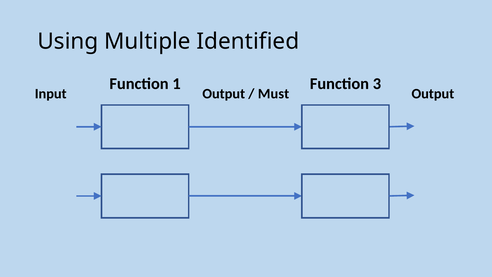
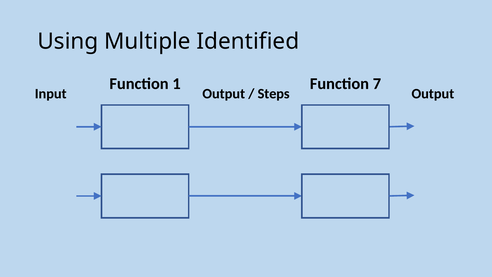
3: 3 -> 7 (377, 84)
Must: Must -> Steps (274, 94)
